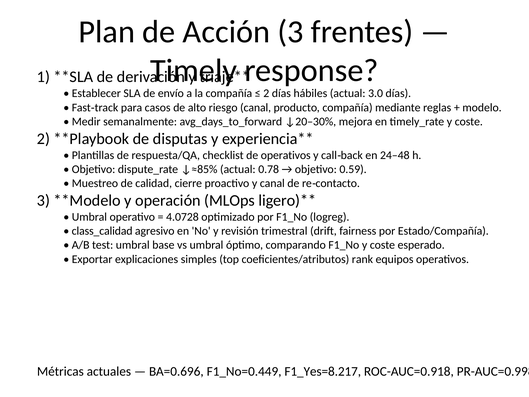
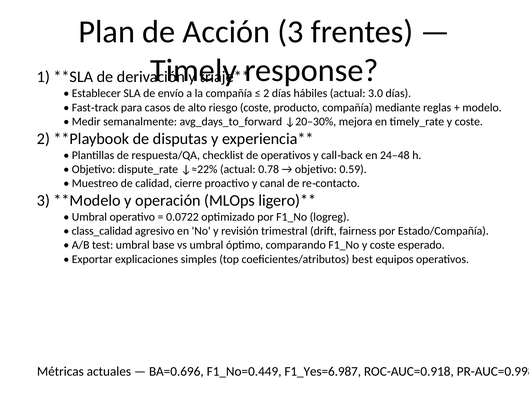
riesgo canal: canal -> coste (256, 107)
↓≈85%: ↓≈85% -> ↓≈22% (199, 169)
4.0728: 4.0728 -> 0.0722 (182, 217)
rank: rank -> best (362, 259)
F1_Yes=8.217: F1_Yes=8.217 -> F1_Yes=6.987 (323, 371)
